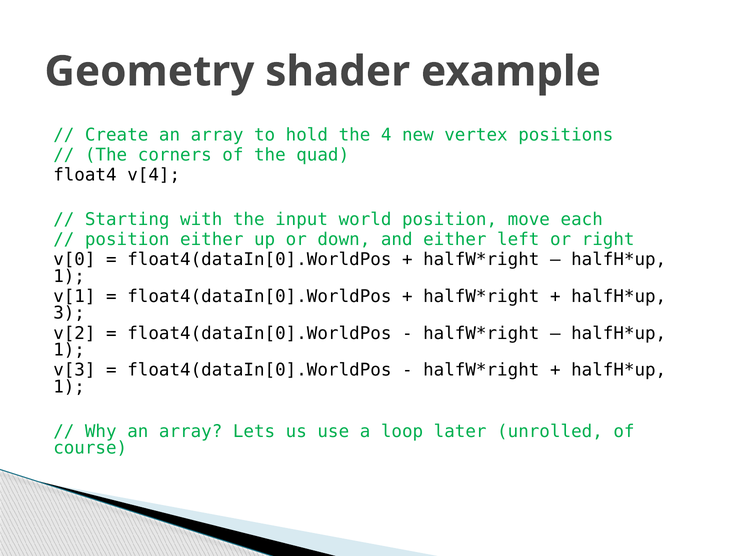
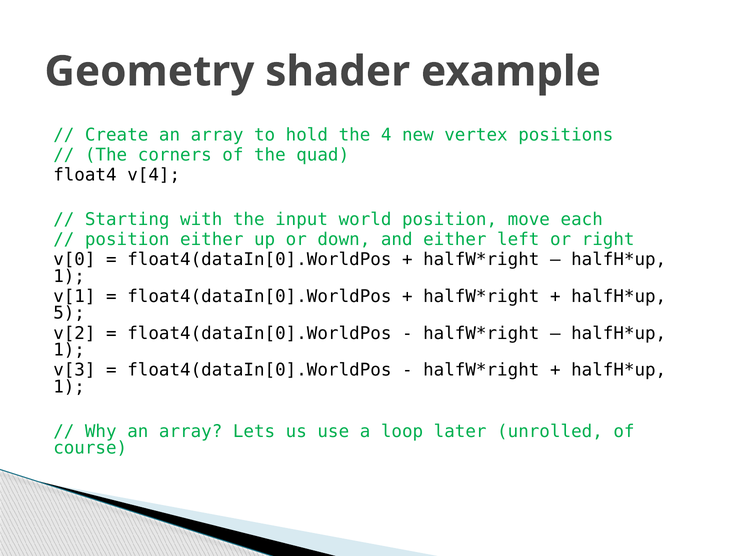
3: 3 -> 5 (69, 313)
